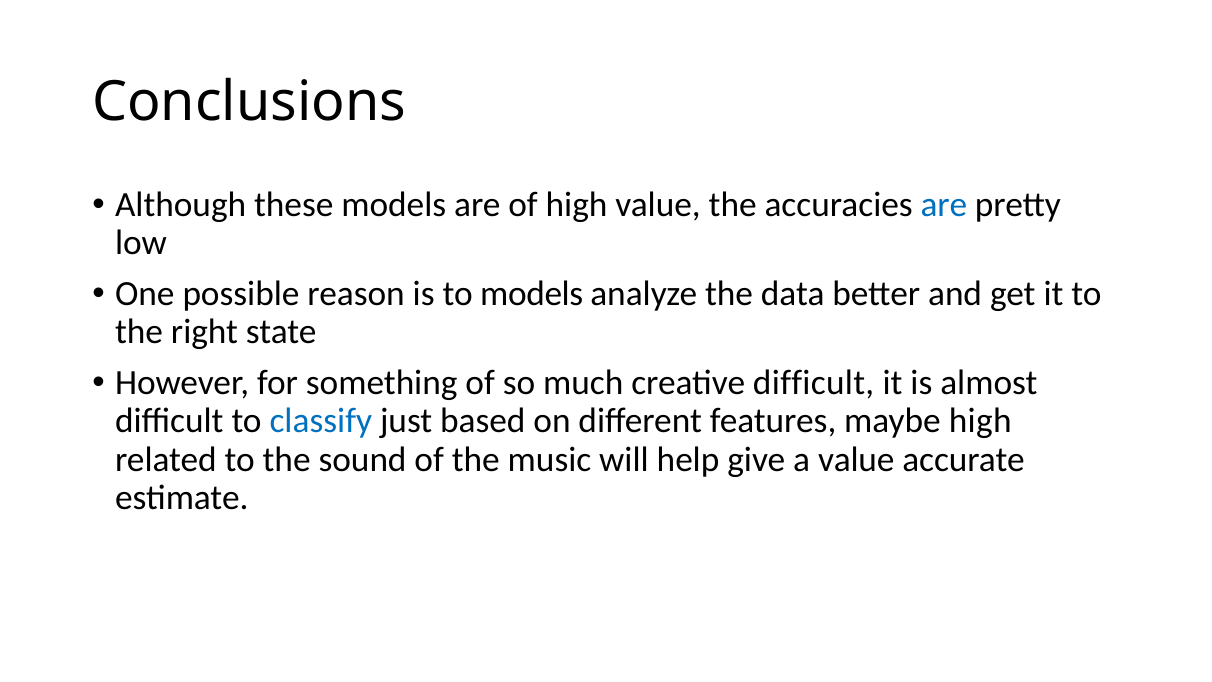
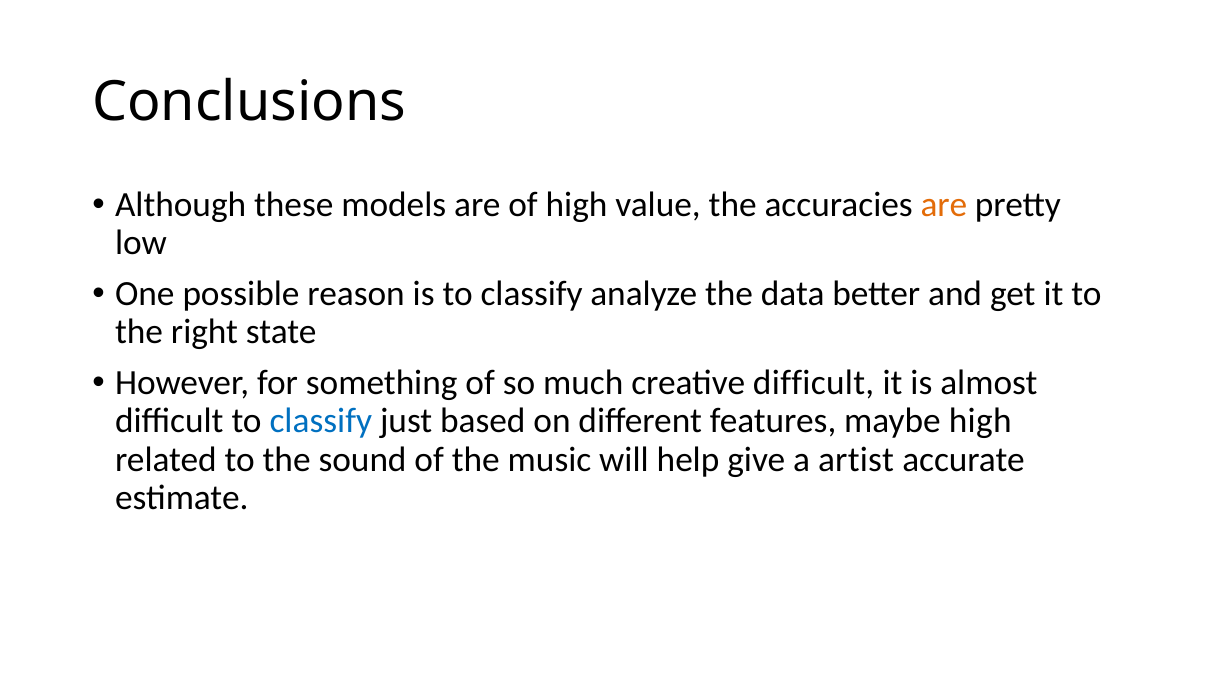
are colour: blue -> orange (944, 205)
is to models: models -> classify (532, 294)
a value: value -> artist (856, 459)
